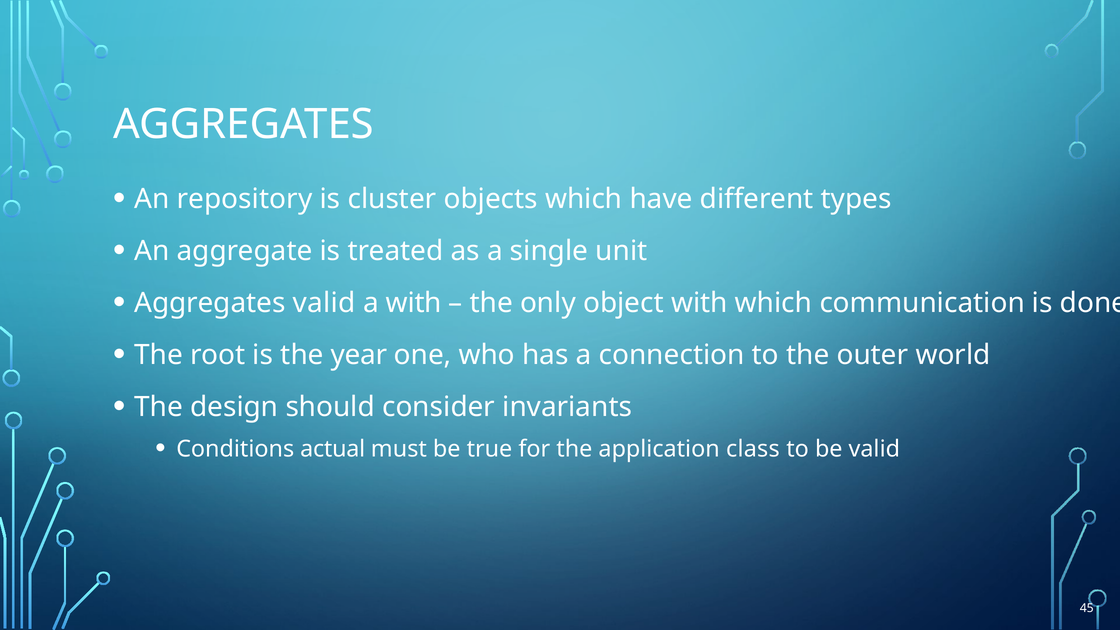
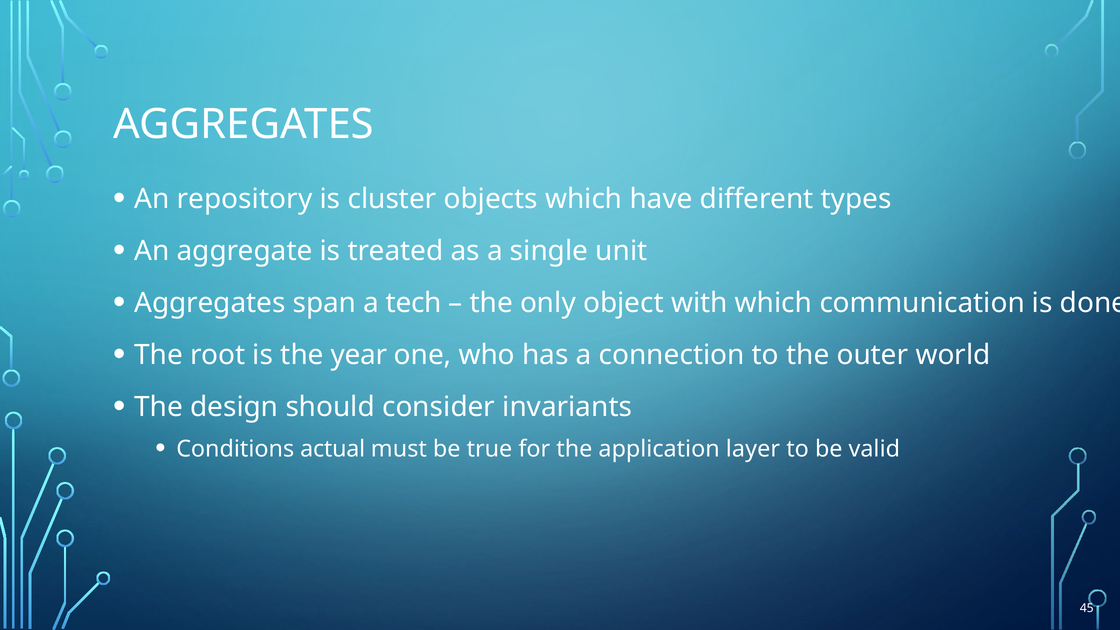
Aggregates valid: valid -> span (324, 303)
a with: with -> tech (414, 303)
class: class -> layer (753, 449)
